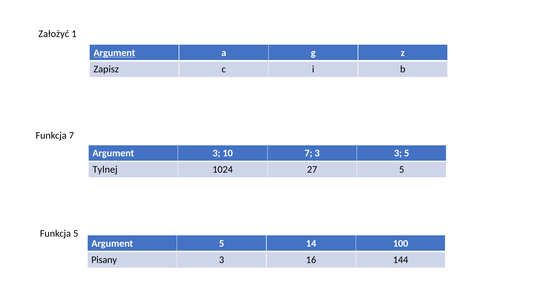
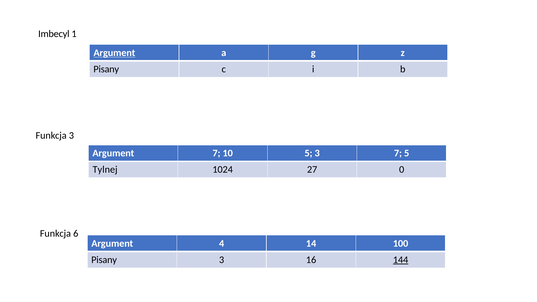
Założyć: Założyć -> Imbecyl (54, 34)
Zapisz: Zapisz -> Pisany (106, 69)
Funkcja 7: 7 -> 3 (71, 135)
Argument 3: 3 -> 7 (216, 153)
10 7: 7 -> 5 (308, 153)
3 3: 3 -> 7 (398, 153)
27 5: 5 -> 0 (402, 170)
Funkcja 5: 5 -> 6 (76, 234)
Argument 5: 5 -> 4 (222, 244)
144 underline: none -> present (401, 260)
